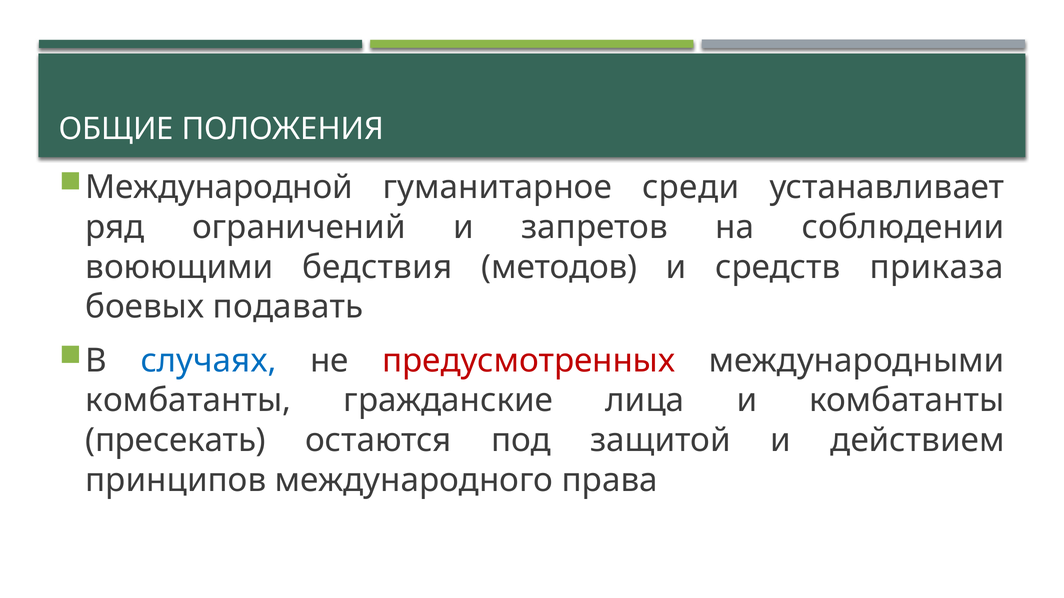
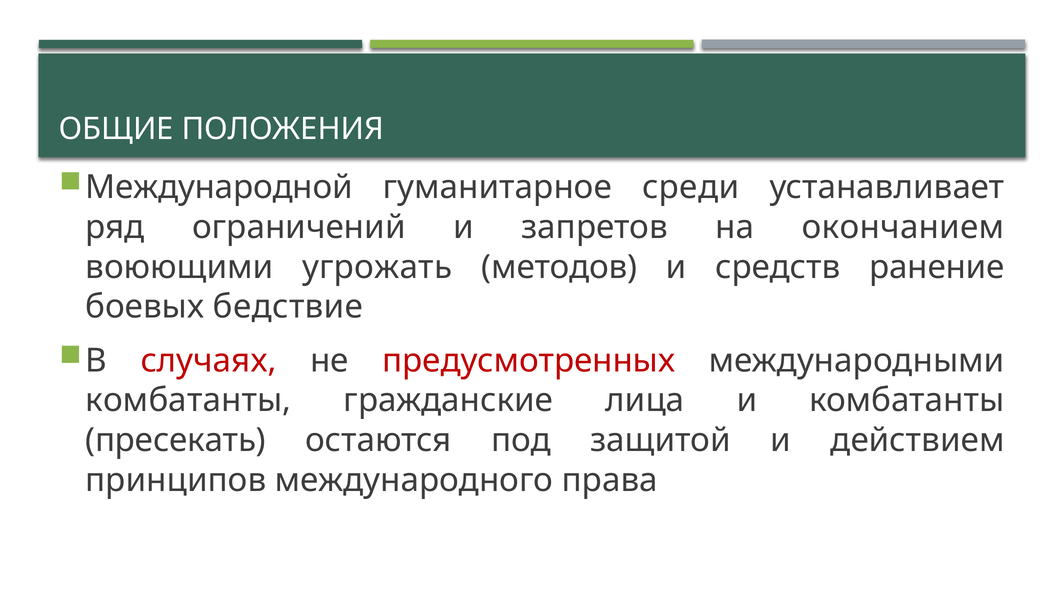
соблюдении: соблюдении -> окончанием (903, 227)
бедствия: бедствия -> угрожать (377, 267)
приказа: приказа -> ранение (937, 267)
подавать: подавать -> бедствие (288, 307)
случаях colour: blue -> red (209, 361)
